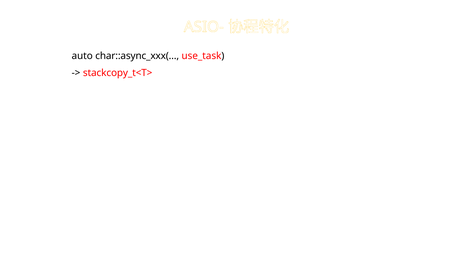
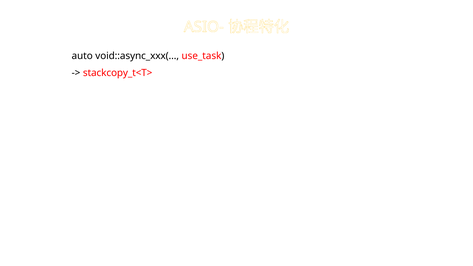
char::async_xxx(…: char::async_xxx(… -> void::async_xxx(… (137, 56)
